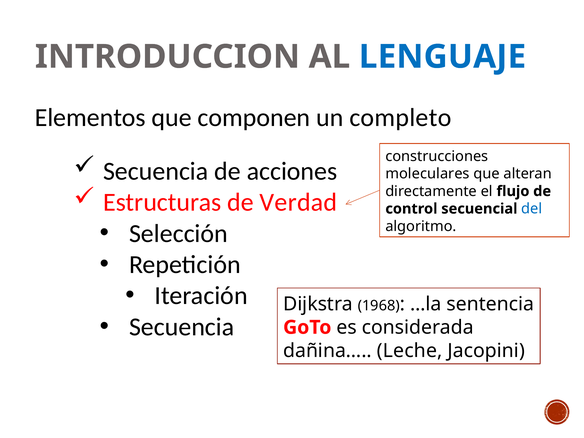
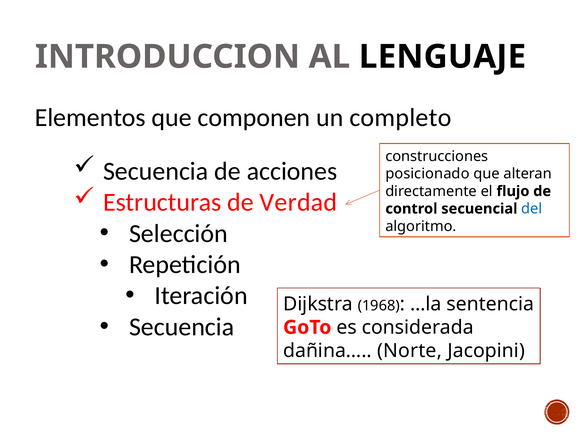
LENGUAJE colour: blue -> black (442, 57)
moleculares: moleculares -> posicionado (427, 174)
Leche: Leche -> Norte (410, 351)
